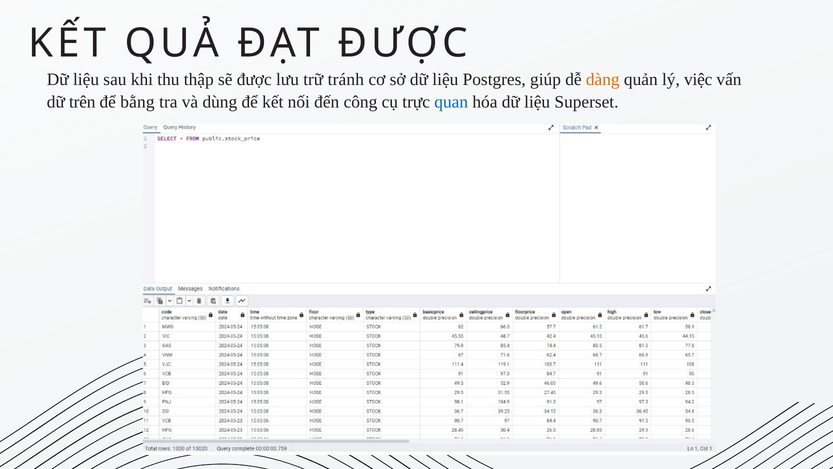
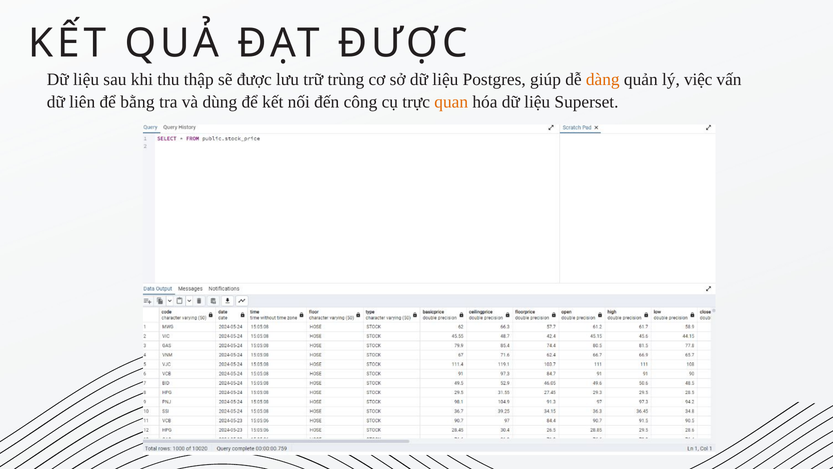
tránh: tránh -> trùng (346, 79)
trên: trên -> liên (82, 102)
quan colour: blue -> orange (451, 102)
